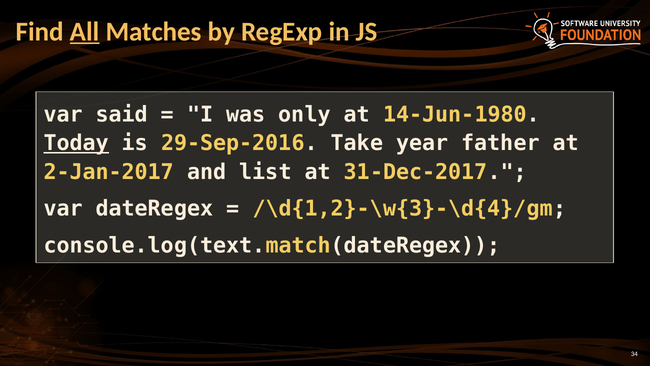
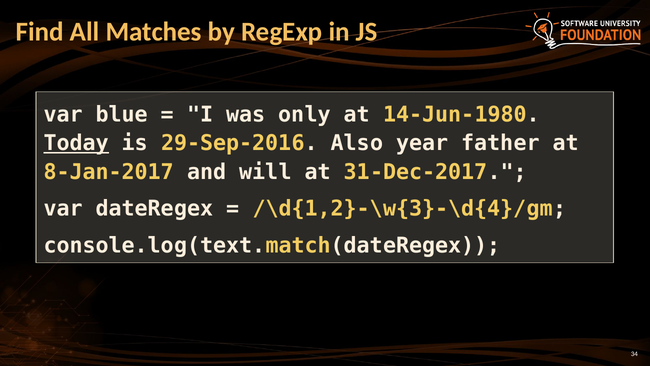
All underline: present -> none (85, 32)
said: said -> blue (122, 115)
Take: Take -> Also (357, 143)
2-Jan-2017: 2-Jan-2017 -> 8-Jan-2017 (109, 172)
list: list -> will (265, 172)
